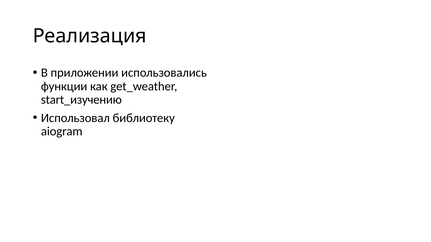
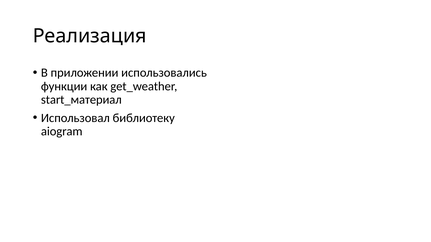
start_изучению: start_изучению -> start_материал (81, 100)
